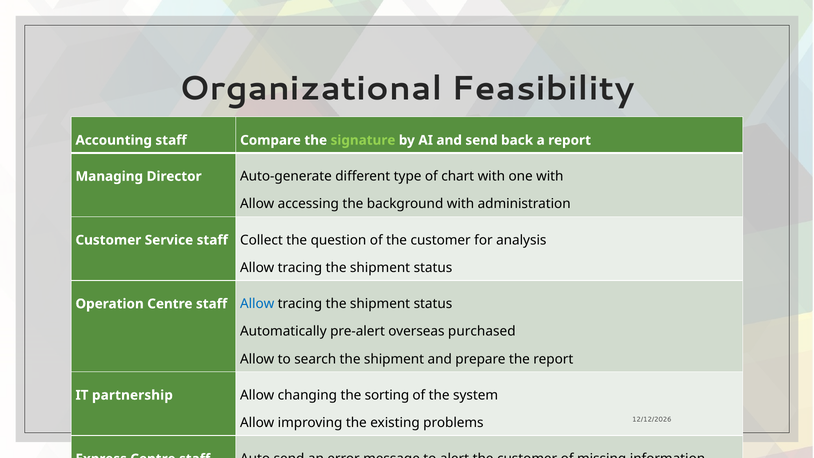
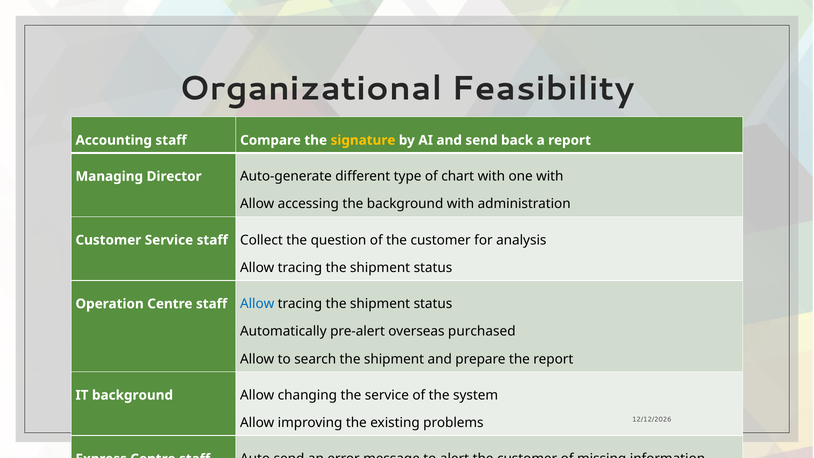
signature colour: light green -> yellow (363, 140)
IT partnership: partnership -> background (133, 395)
the sorting: sorting -> service (387, 395)
